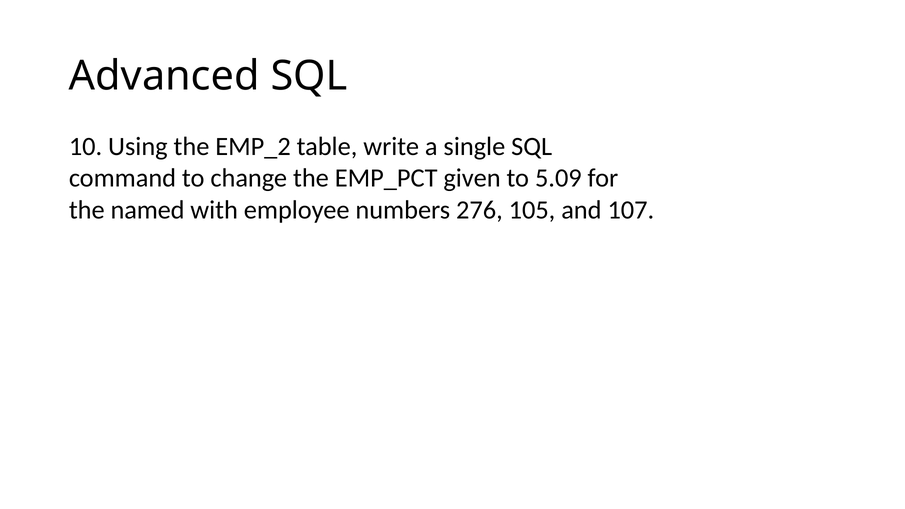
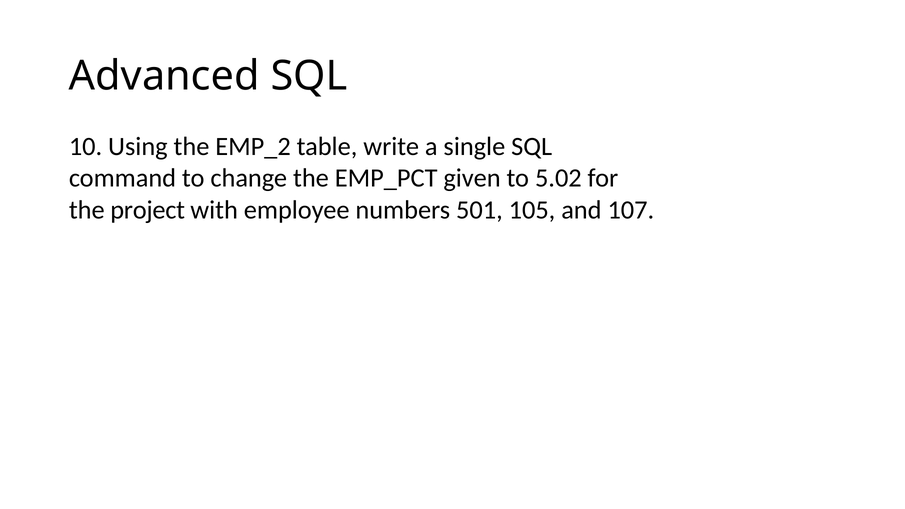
5.09: 5.09 -> 5.02 (558, 178)
named: named -> project (148, 210)
276: 276 -> 501 (479, 210)
